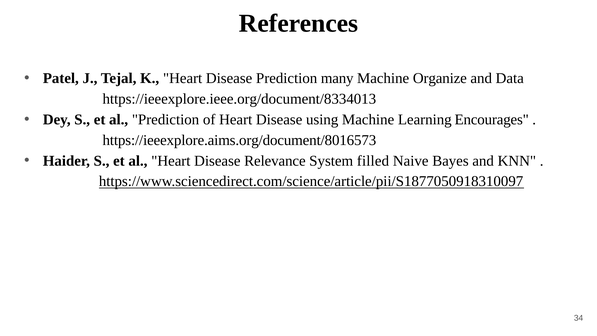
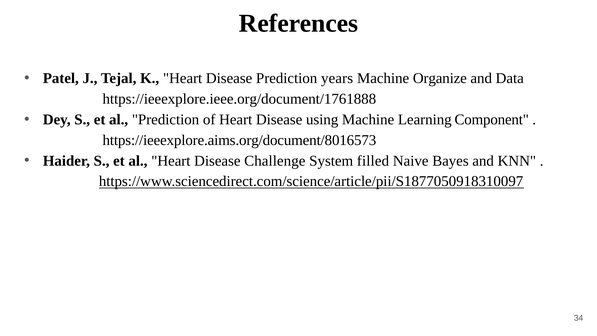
many: many -> years (337, 78)
https://ieeexplore.ieee.org/document/8334013: https://ieeexplore.ieee.org/document/8334013 -> https://ieeexplore.ieee.org/document/1761888 (239, 99)
Encourages: Encourages -> Component (492, 120)
Relevance: Relevance -> Challenge (275, 161)
